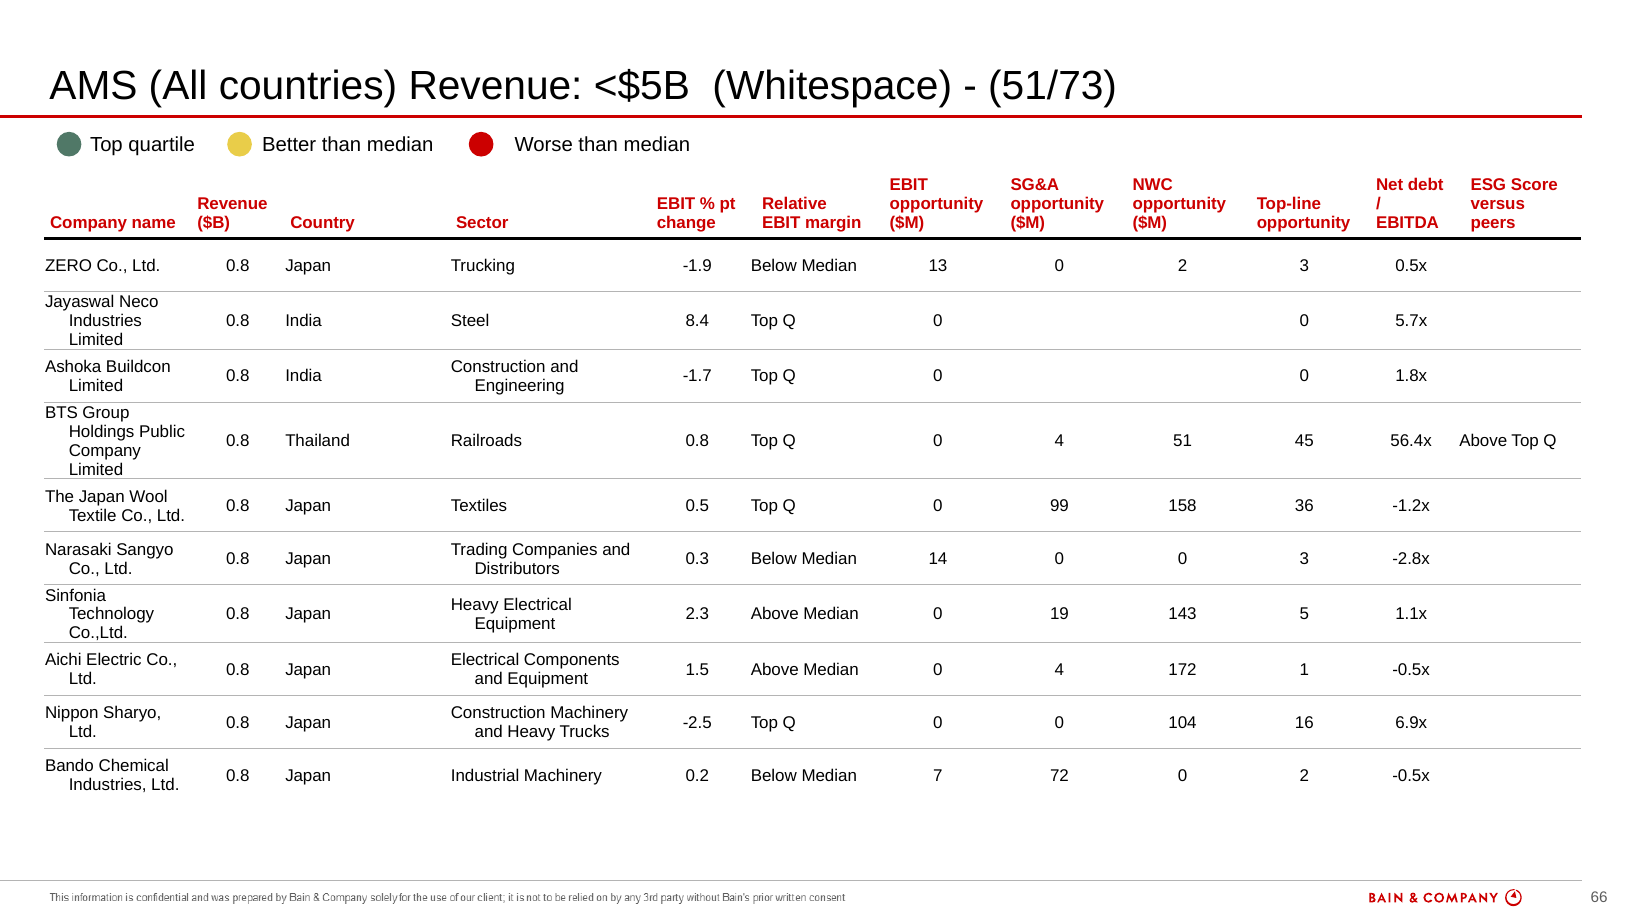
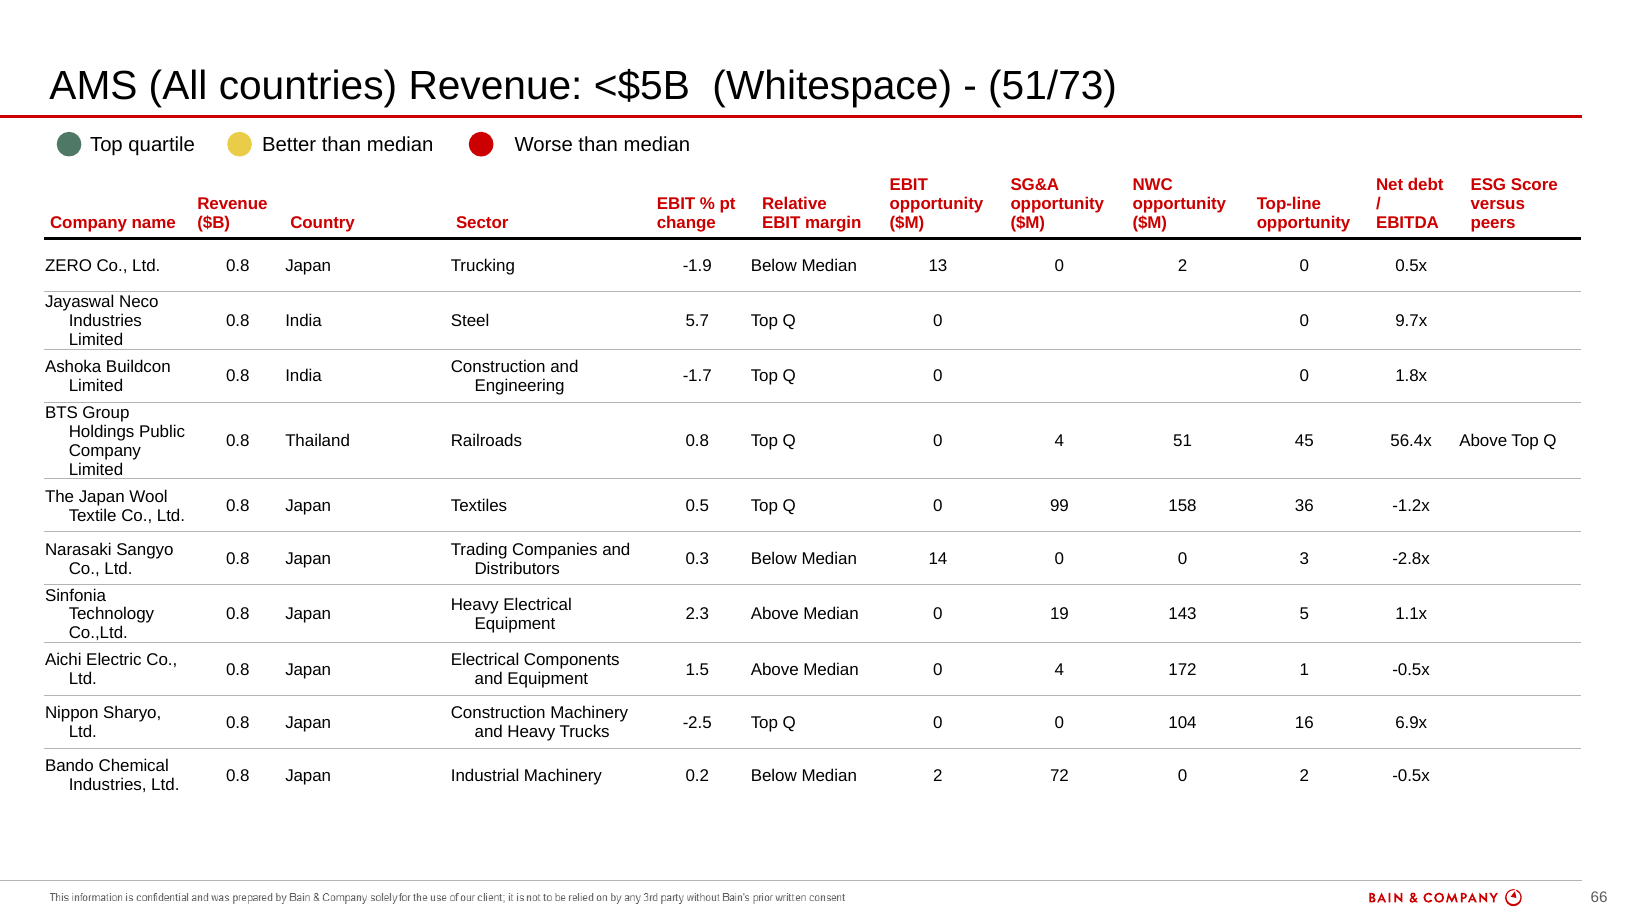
2 3: 3 -> 0 (1304, 266)
8.4: 8.4 -> 5.7 (697, 321)
5.7x: 5.7x -> 9.7x (1411, 321)
Median 7: 7 -> 2 (938, 776)
